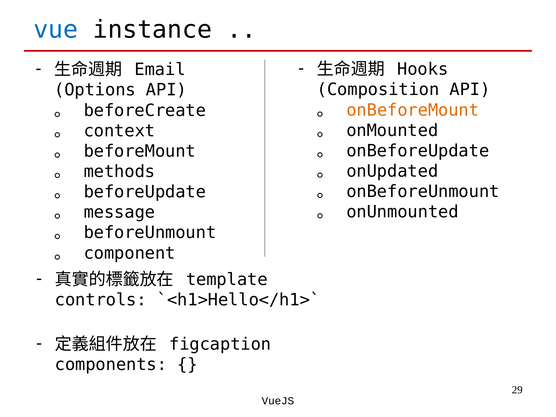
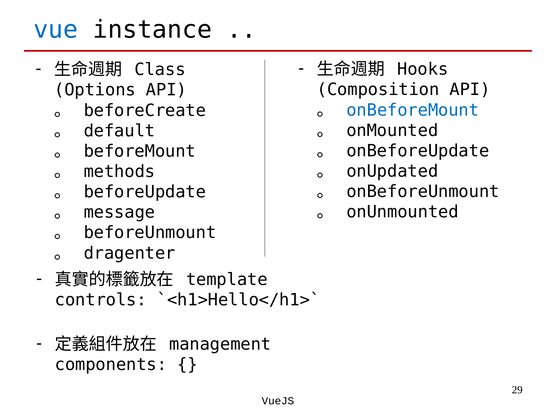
Email: Email -> Class (160, 70)
onBeforeMount colour: orange -> blue (413, 110)
context: context -> default (119, 131)
component: component -> dragenter (130, 253)
figcaption: figcaption -> management (220, 344)
